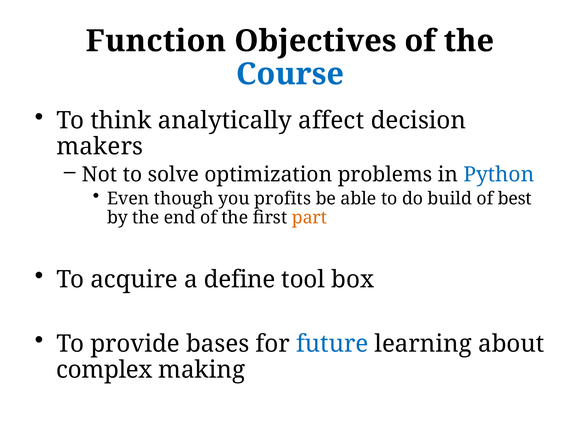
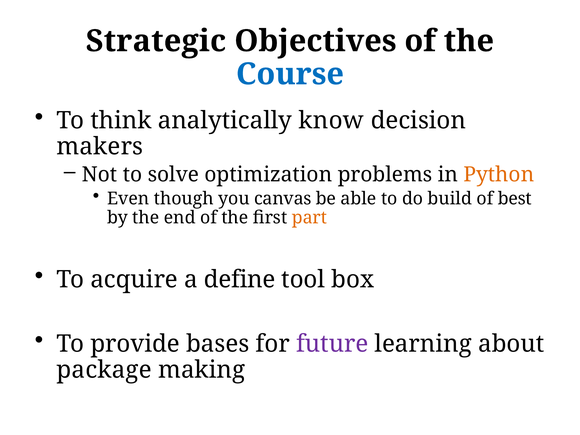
Function: Function -> Strategic (156, 41)
affect: affect -> know (331, 121)
Python colour: blue -> orange (499, 175)
profits: profits -> canvas (283, 199)
future colour: blue -> purple (332, 344)
complex: complex -> package (104, 370)
